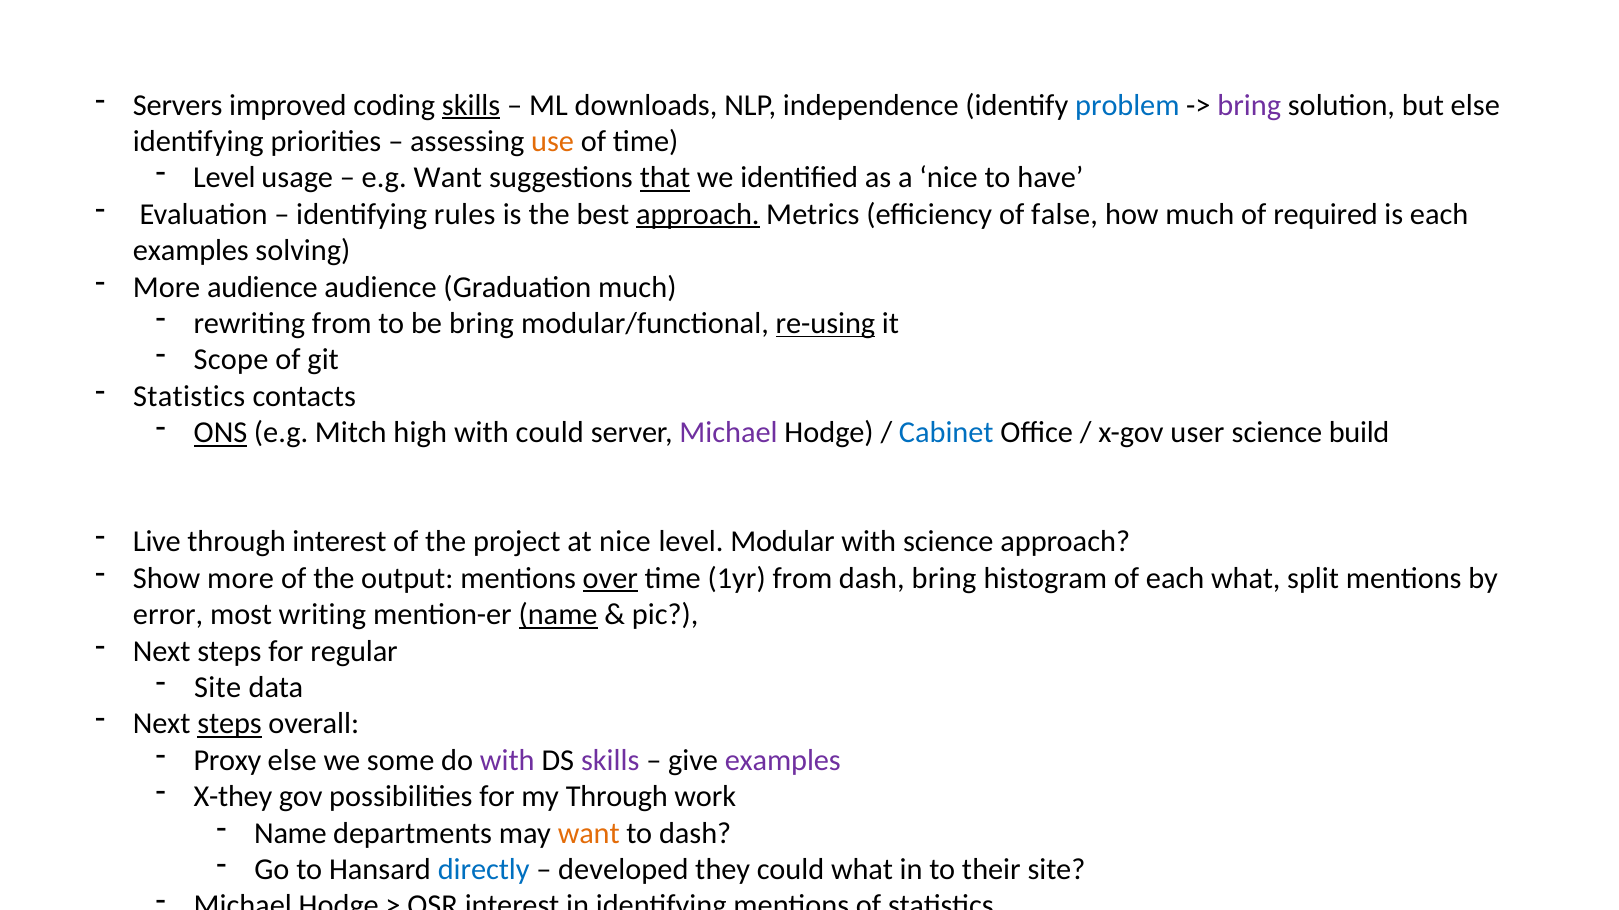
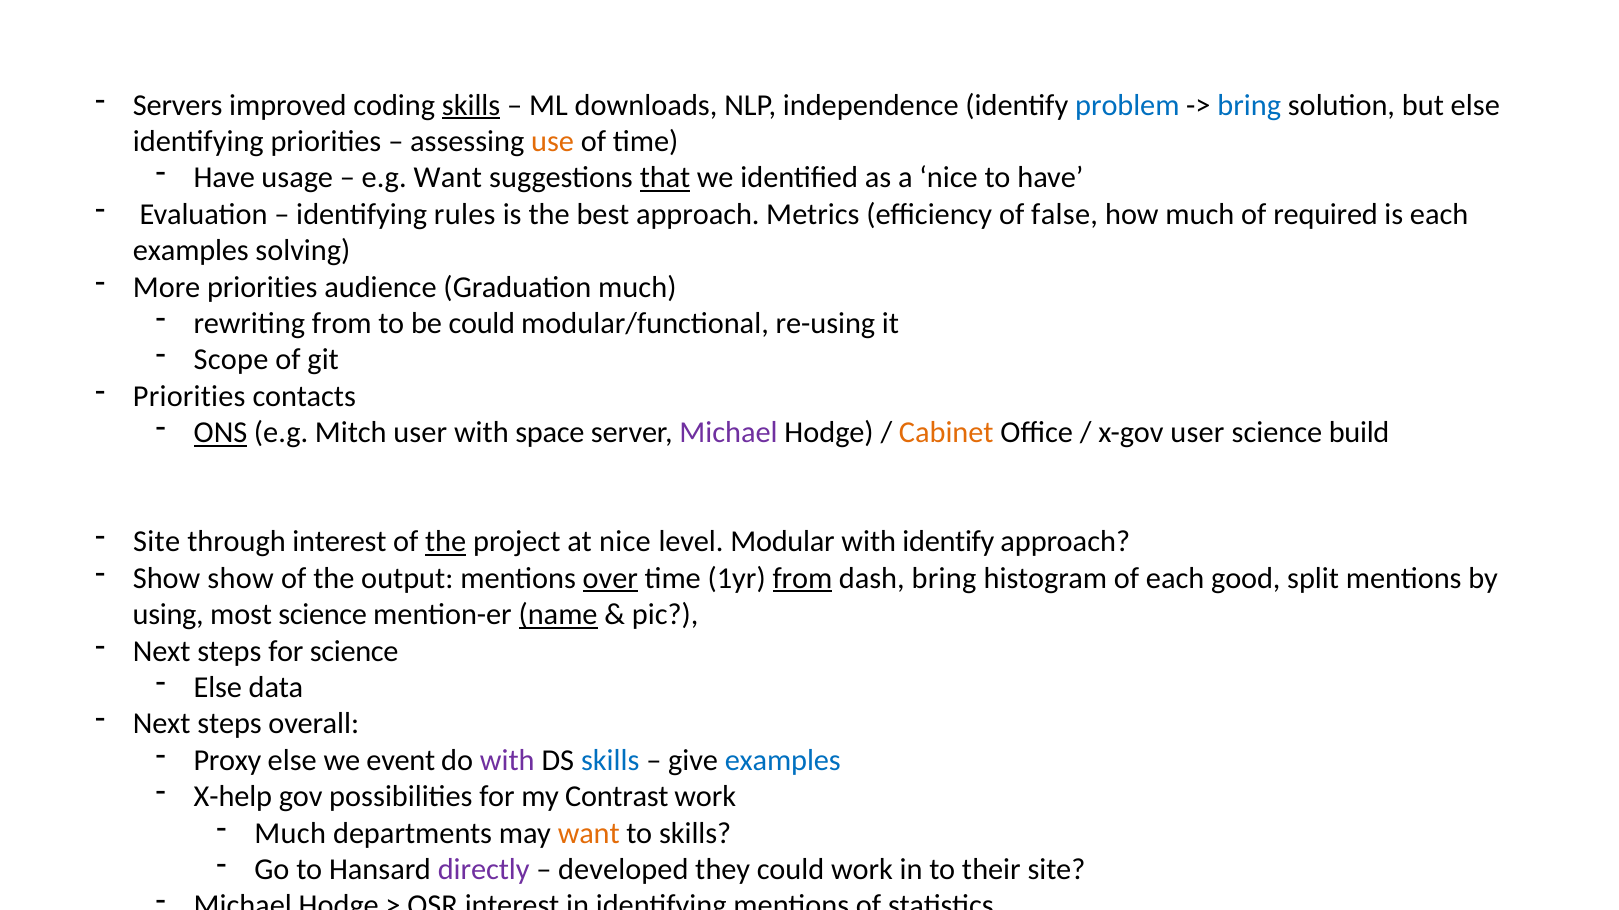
bring colour: purple -> blue (1249, 105)
Level: Level -> Have (224, 178)
approach underline: present -> none (698, 214)
More audience: audience -> priorities (262, 287)
be bring: bring -> could (482, 324)
re-using underline: present -> none (825, 324)
Statistics: Statistics -> Priorities (189, 397)
Mitch high: high -> user (420, 433)
with could: could -> space (550, 433)
Cabinet colour: blue -> orange (946, 433)
Live: Live -> Site (157, 542)
the underline: none -> present (446, 542)
with science: science -> identify (948, 542)
Show more: more -> show (241, 579)
from underline: none -> present (802, 579)
each what: what -> good (1246, 579)
error: error -> using (168, 615)
most writing: writing -> science (323, 615)
for regular: regular -> science (354, 652)
Site: Site -> Else (218, 688)
steps underline: present -> none (229, 724)
some: some -> event (401, 761)
skills colour: purple -> blue (610, 761)
examples colour: purple -> blue (783, 761)
X-they: X-they -> X-help (233, 797)
my Through: Through -> Contrast (617, 797)
Name: Name -> Much (290, 834)
to dash: dash -> skills (695, 834)
directly colour: blue -> purple (484, 870)
could what: what -> work (862, 870)
